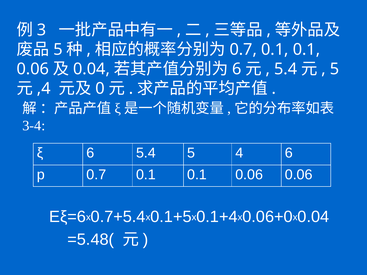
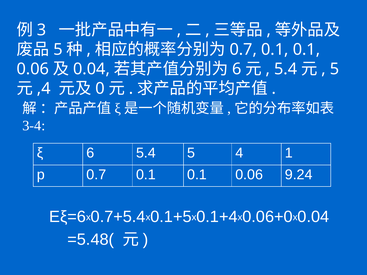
4 6: 6 -> 1 (289, 153)
0.06 0.06: 0.06 -> 9.24 (299, 175)
